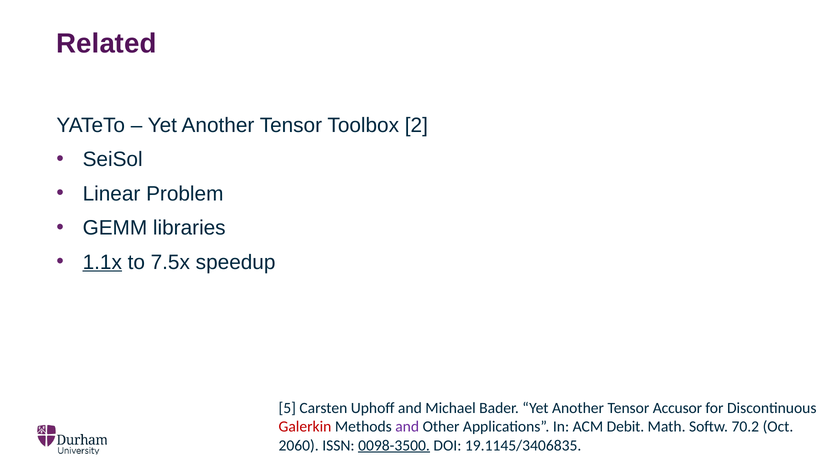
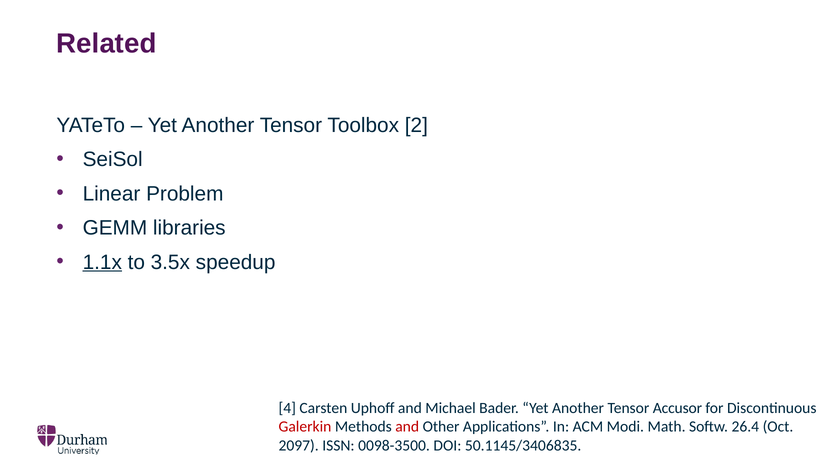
7.5x: 7.5x -> 3.5x (170, 262)
5: 5 -> 4 (287, 407)
and colour: purple -> red (407, 426)
Debit: Debit -> Modi (625, 426)
70.2: 70.2 -> 26.4 (745, 426)
2060: 2060 -> 2097 (299, 445)
0098-3500 underline: present -> none (394, 445)
19.1145/3406835: 19.1145/3406835 -> 50.1145/3406835 (523, 445)
